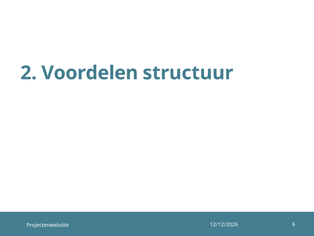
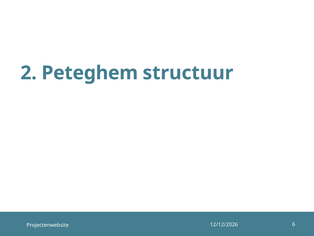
Voordelen: Voordelen -> Peteghem (90, 73)
